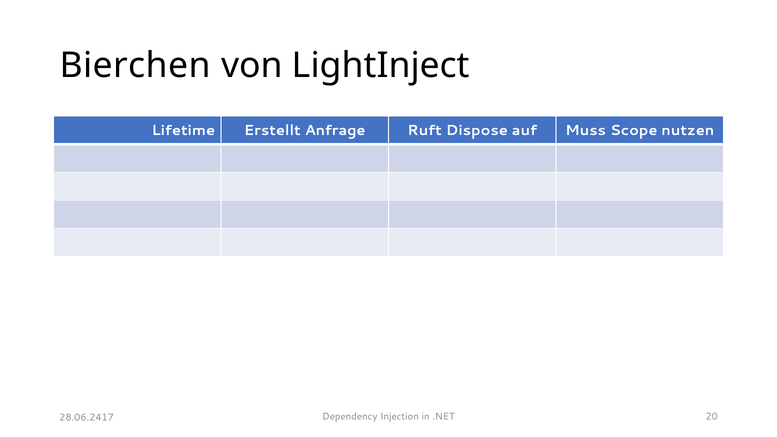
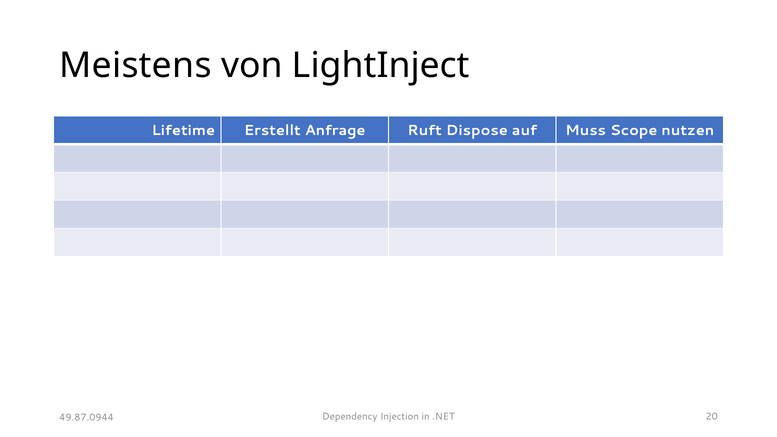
Bierchen: Bierchen -> Meistens (135, 65)
28.06.2417: 28.06.2417 -> 49.87.0944 (87, 417)
